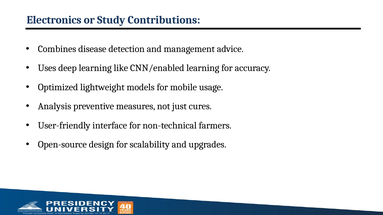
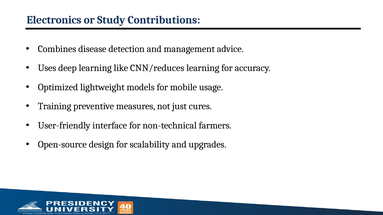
CNN/enabled: CNN/enabled -> CNN/reduces (157, 68)
Analysis: Analysis -> Training (55, 106)
